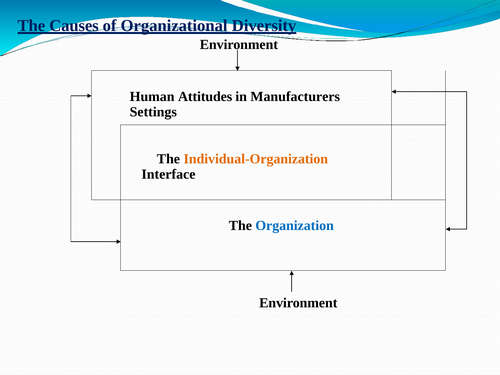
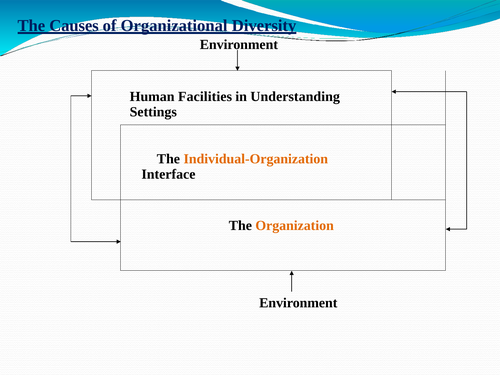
Attitudes: Attitudes -> Facilities (205, 97)
Manufacturers: Manufacturers -> Understanding (295, 97)
Organization colour: blue -> orange (295, 226)
